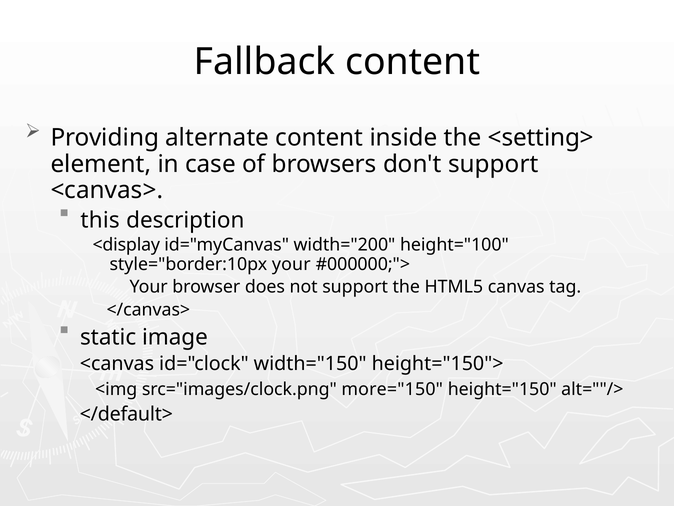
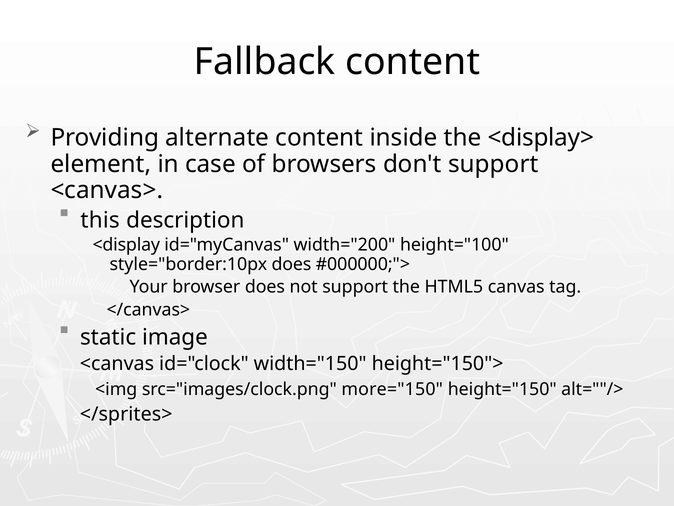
<setting>: <setting> -> <display> (541, 138)
style="border:10px your: your -> does (291, 264)
</default>: </default> -> </sprites> (126, 414)
